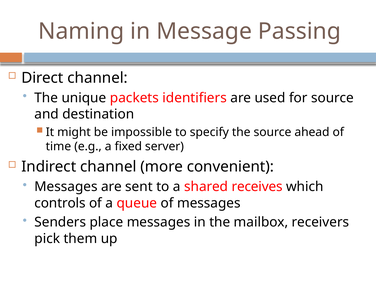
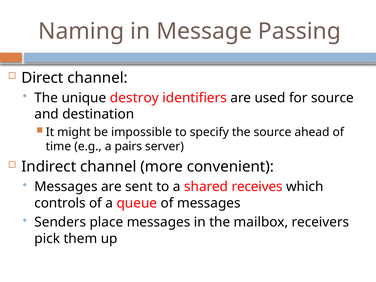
packets: packets -> destroy (134, 98)
fixed: fixed -> pairs (128, 146)
